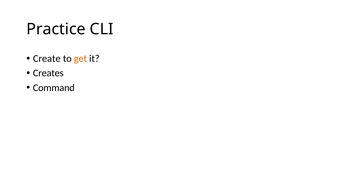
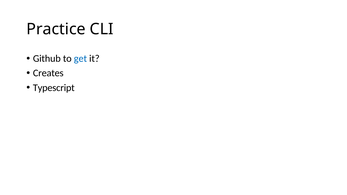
Create: Create -> Github (47, 59)
get colour: orange -> blue (80, 59)
Command: Command -> Typescript (54, 88)
